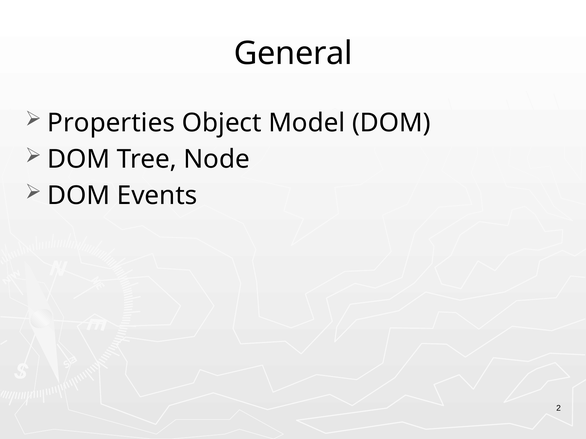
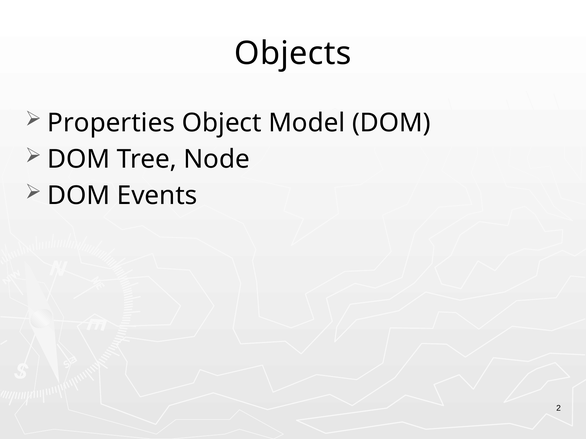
General: General -> Objects (293, 54)
